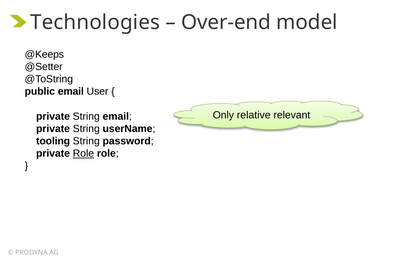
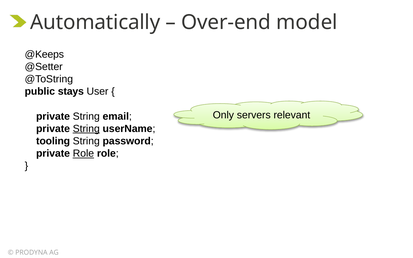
Technologies: Technologies -> Automatically (95, 22)
public email: email -> stays (71, 92)
relative: relative -> servers (254, 115)
String underline: none -> present (86, 129)
